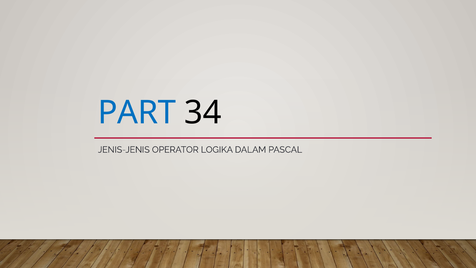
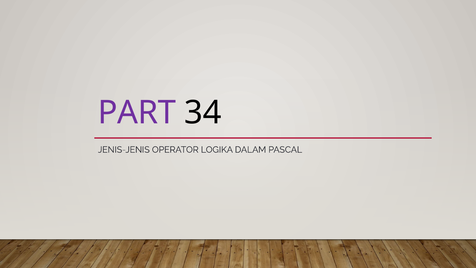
PART colour: blue -> purple (137, 113)
